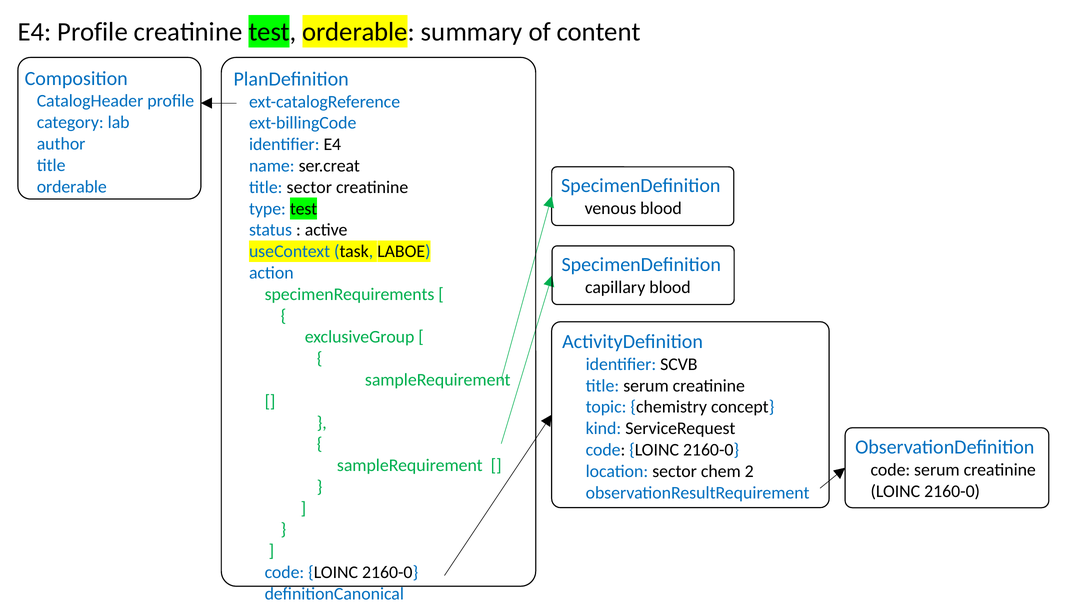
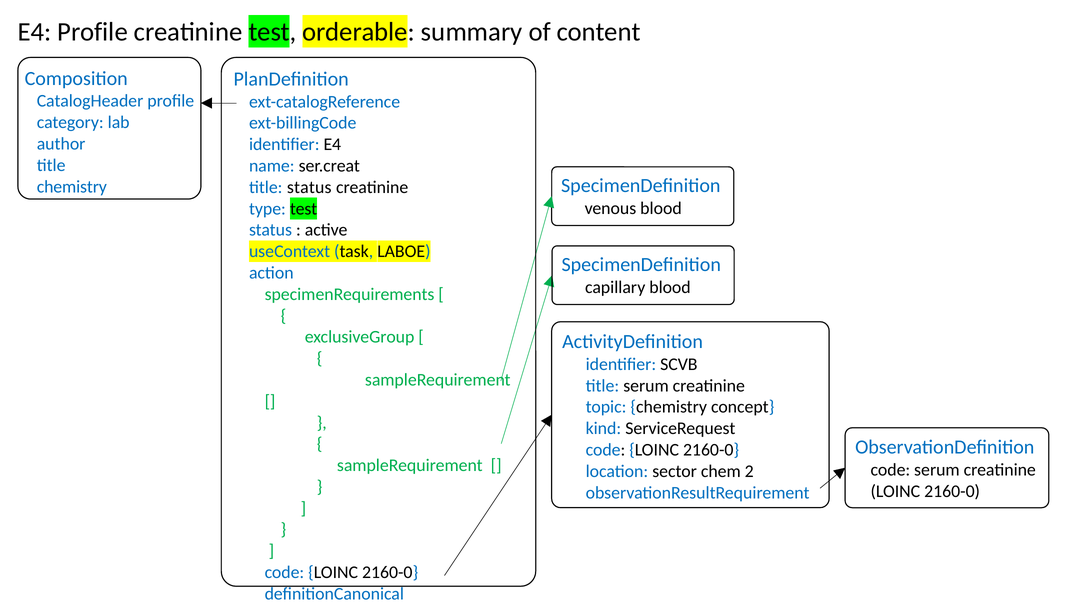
orderable: orderable -> chemistry (72, 187)
title sector: sector -> status (309, 187)
